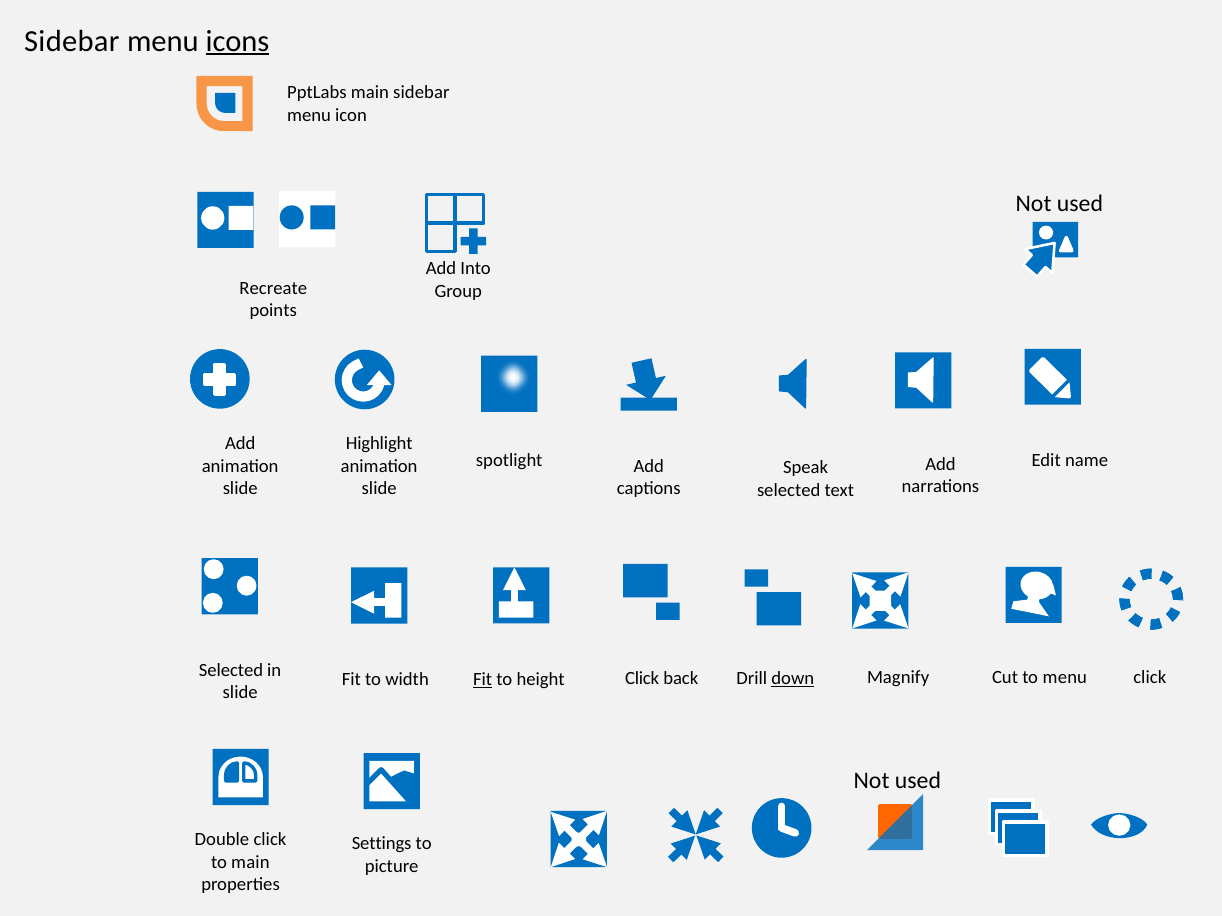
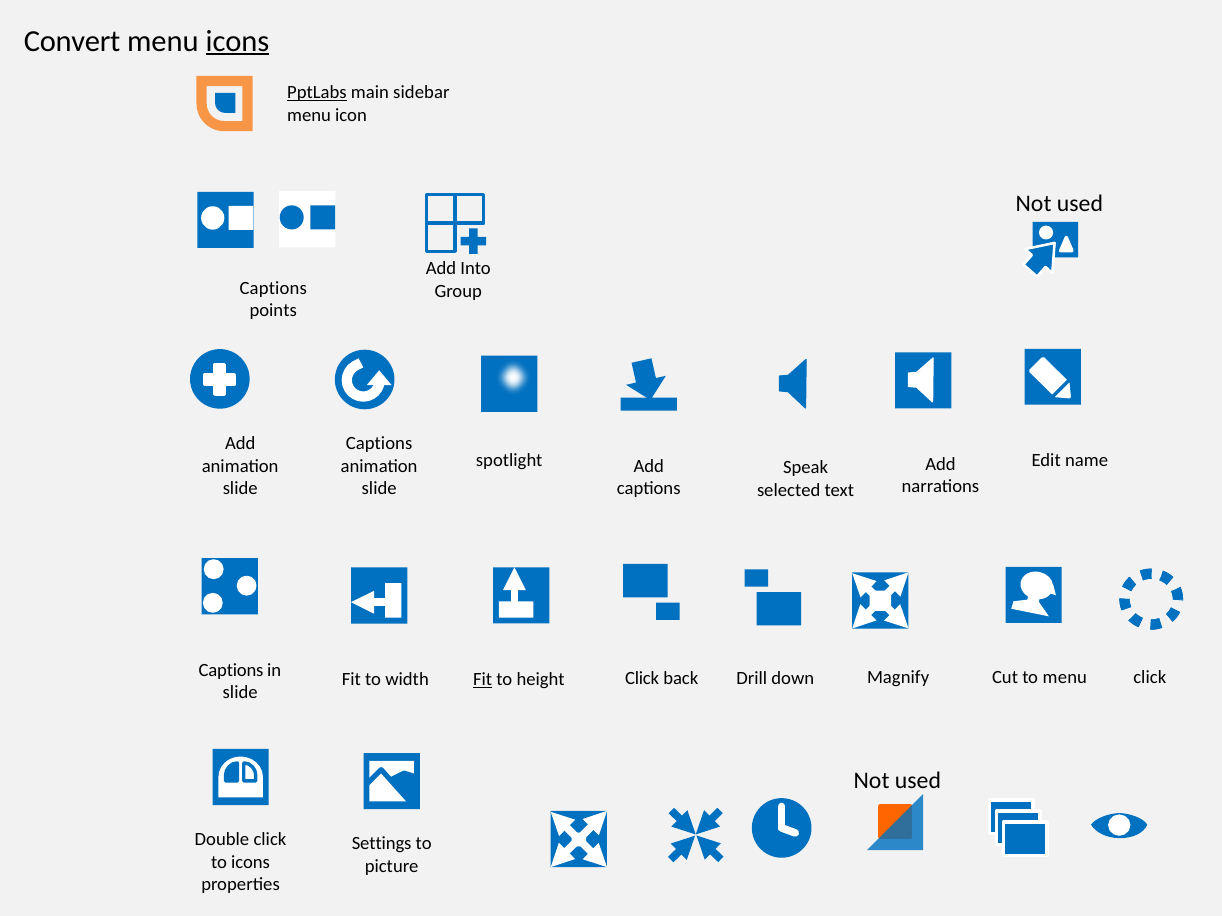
Sidebar: Sidebar -> Convert (72, 41)
PptLabs underline: none -> present (317, 93)
Recreate: Recreate -> Captions (273, 288)
Highlight: Highlight -> Captions (379, 444)
Selected: Selected -> Captions (231, 670)
down underline: present -> none (793, 679)
to main: main -> icons (251, 863)
